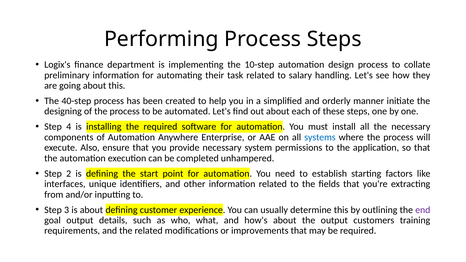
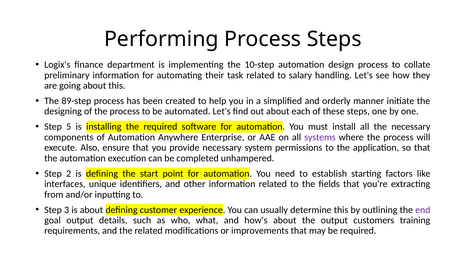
40-step: 40-step -> 89-step (76, 101)
4: 4 -> 5 (69, 127)
systems colour: blue -> purple (320, 137)
